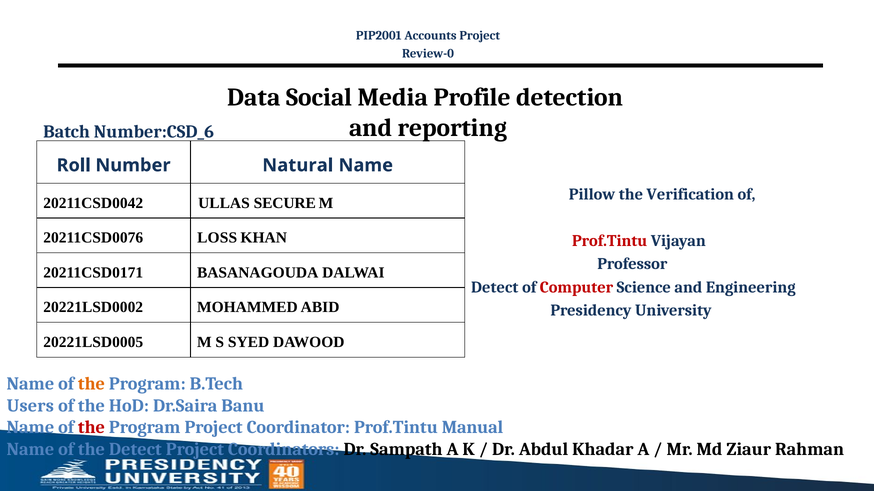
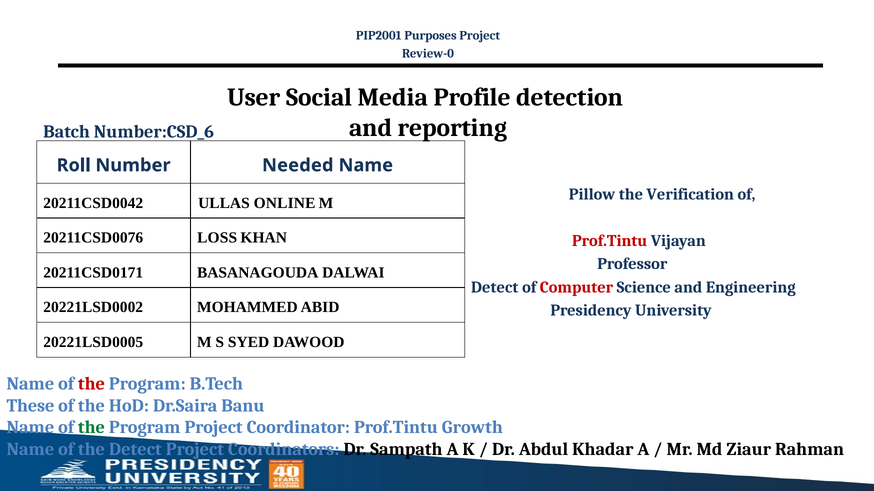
Accounts: Accounts -> Purposes (431, 36)
Data: Data -> User (254, 98)
Natural: Natural -> Needed (298, 166)
SECURE: SECURE -> ONLINE (285, 203)
the colour: orange -> red (91, 384)
Users: Users -> These (30, 406)
the colour: red -> green (91, 428)
Manual: Manual -> Growth (472, 428)
